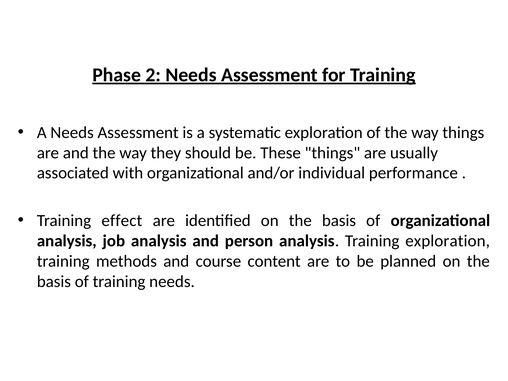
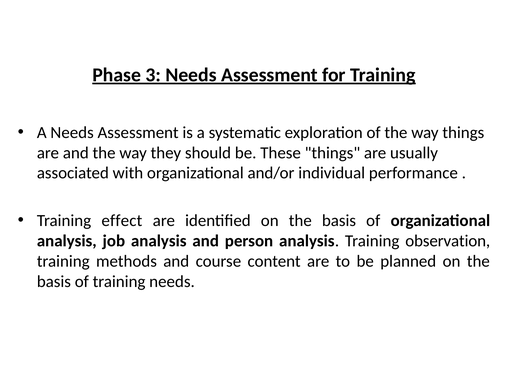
2: 2 -> 3 (153, 75)
Training exploration: exploration -> observation (448, 241)
